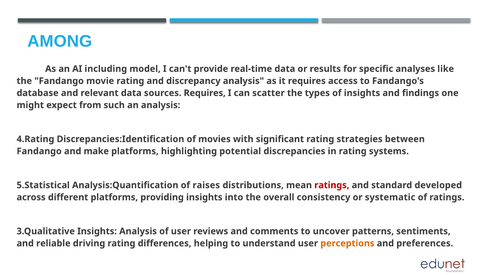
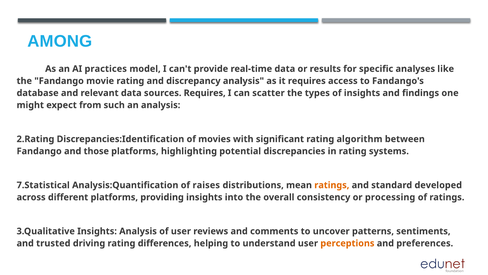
including: including -> practices (106, 69)
4.Rating: 4.Rating -> 2.Rating (35, 139)
strategies: strategies -> algorithm (360, 139)
make: make -> those (96, 151)
5.Statistical: 5.Statistical -> 7.Statistical (43, 185)
ratings colour: red -> orange (332, 185)
systematic: systematic -> processing (390, 197)
reliable: reliable -> trusted (53, 243)
